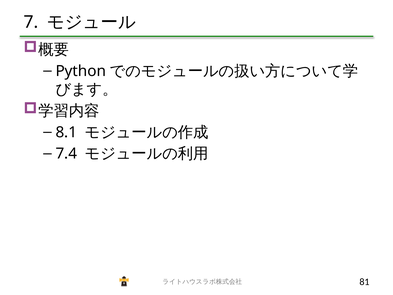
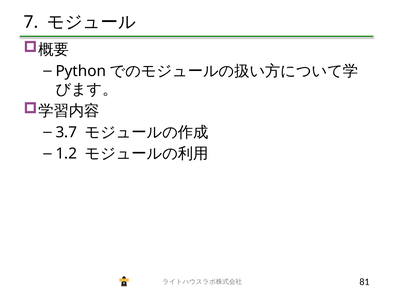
8.1: 8.1 -> 3.7 (66, 132)
7.4: 7.4 -> 1.2 (66, 154)
